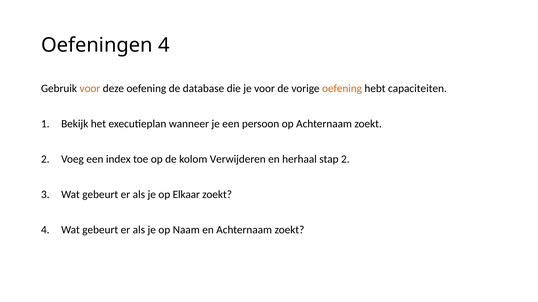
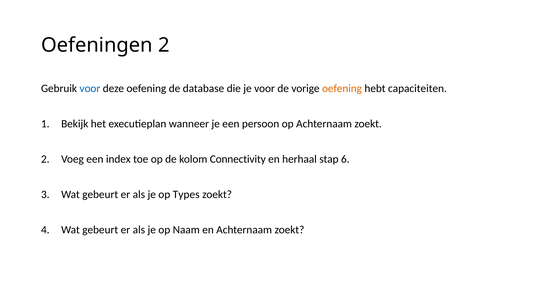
Oefeningen 4: 4 -> 2 (164, 45)
voor colour: orange -> blue (90, 89)
Verwijderen: Verwijderen -> Connectivity (238, 159)
stap 2: 2 -> 6 (345, 159)
Elkaar: Elkaar -> Types (186, 195)
